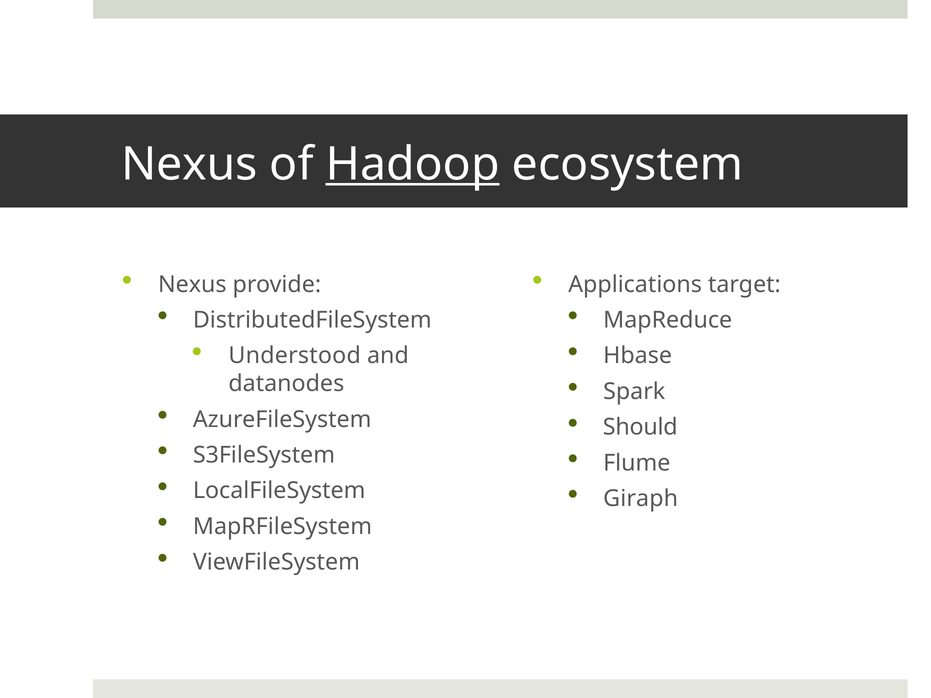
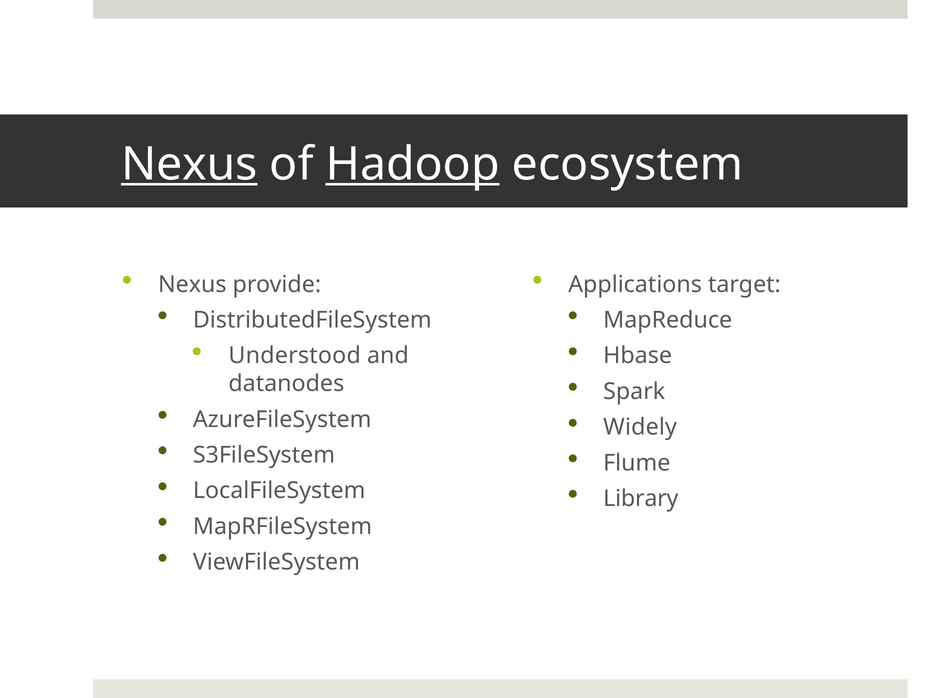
Nexus underline: none -> present (189, 164)
Should: Should -> Widely (640, 427)
Giraph: Giraph -> Library (641, 499)
